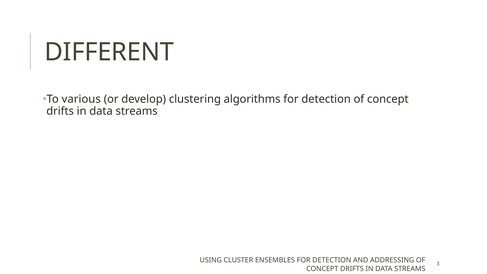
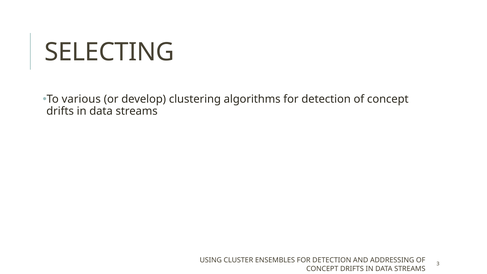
DIFFERENT: DIFFERENT -> SELECTING (109, 52)
